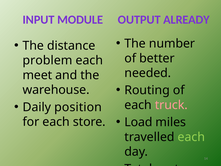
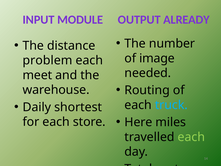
better: better -> image (157, 58)
position: position -> shortest (78, 107)
truck colour: pink -> light blue (171, 105)
Load: Load -> Here (138, 122)
